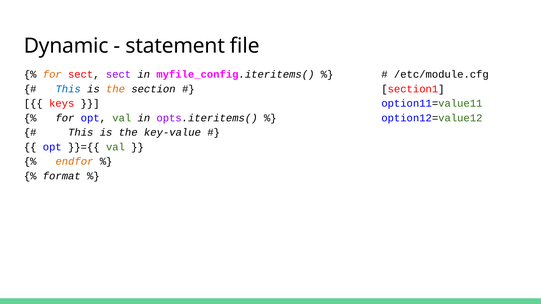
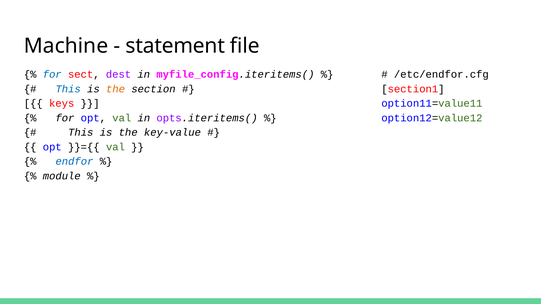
Dynamic: Dynamic -> Machine (66, 46)
for colour: orange -> blue (52, 75)
sect sect: sect -> dest (119, 75)
/etc/module.cfg: /etc/module.cfg -> /etc/endfor.cfg (441, 75)
endfor colour: orange -> blue (74, 162)
format: format -> module (62, 176)
